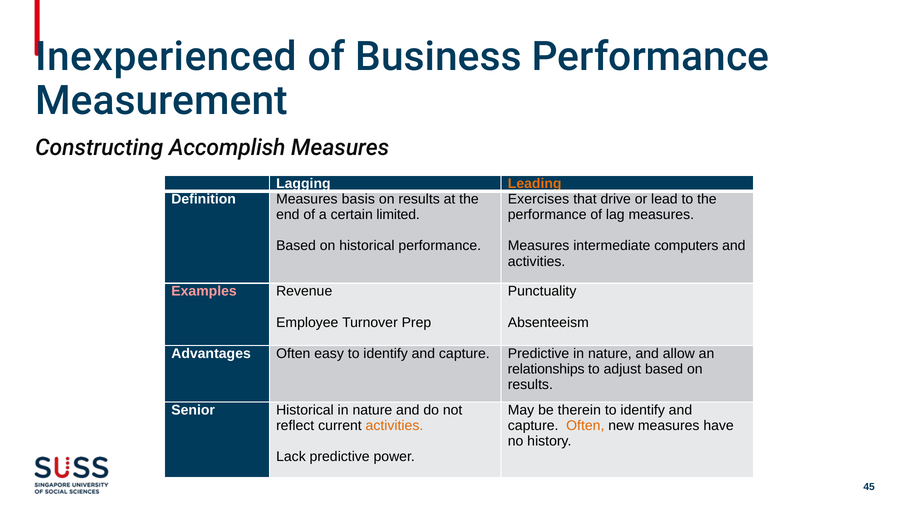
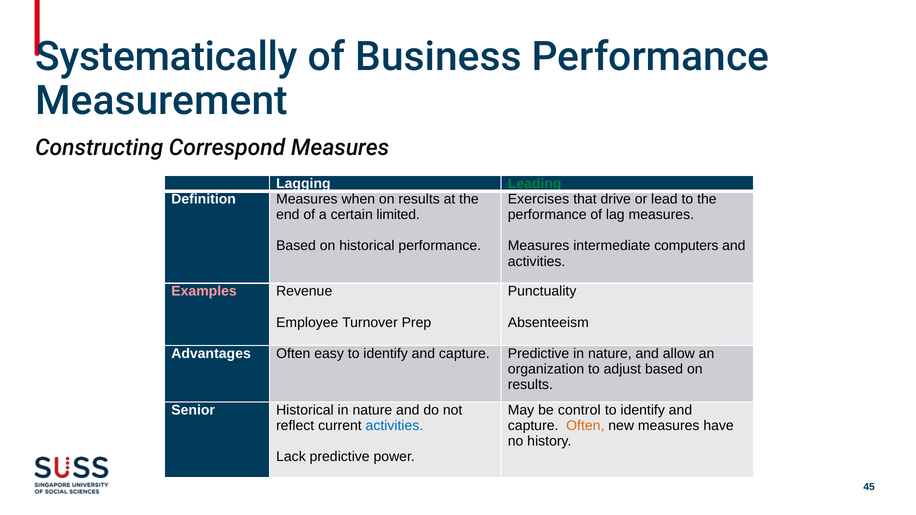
Inexperienced: Inexperienced -> Systematically (166, 57)
Accomplish: Accomplish -> Correspond (227, 148)
Leading colour: orange -> green (535, 184)
basis: basis -> when (358, 199)
relationships: relationships -> organization (546, 369)
therein: therein -> control (579, 410)
activities colour: orange -> blue (394, 426)
